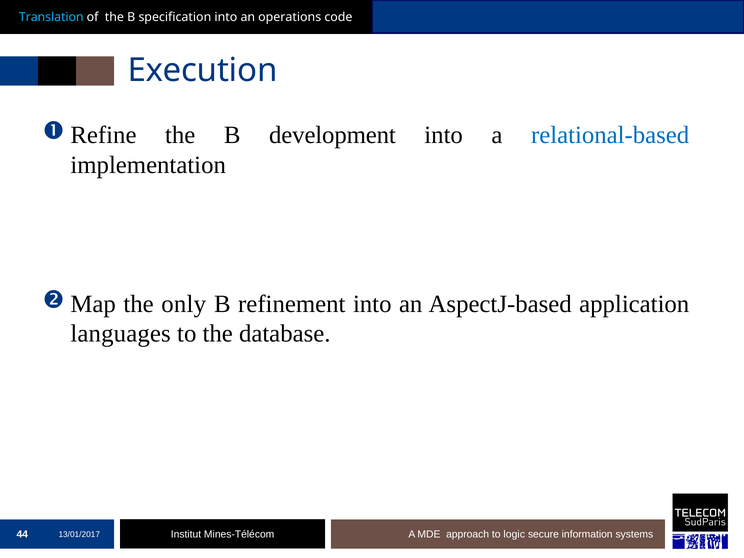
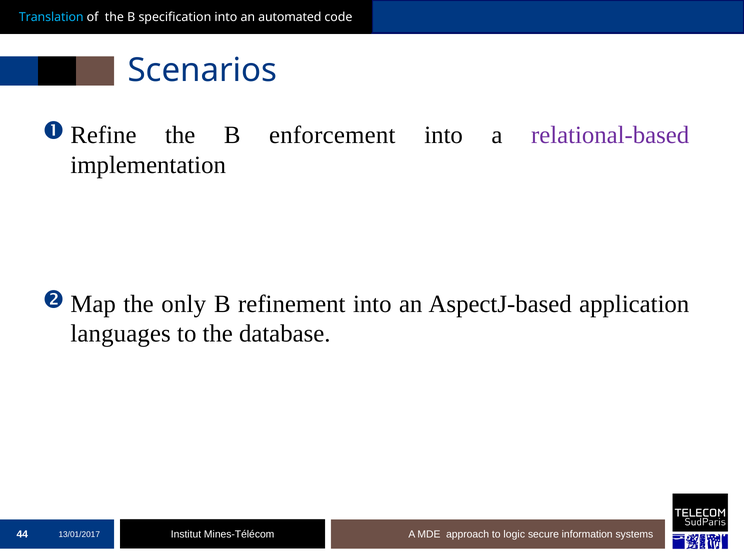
operations: operations -> automated (290, 17)
Execution: Execution -> Scenarios (202, 70)
development: development -> enforcement (332, 135)
relational-based colour: blue -> purple (610, 135)
